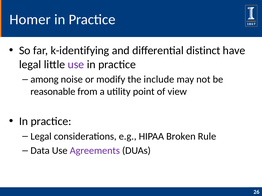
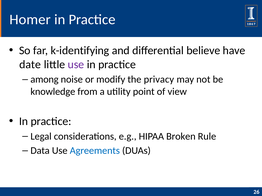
distinct: distinct -> believe (203, 51)
legal: legal -> date (30, 65)
include: include -> privacy (159, 80)
reasonable: reasonable -> knowledge (53, 92)
Agreements colour: purple -> blue (95, 151)
